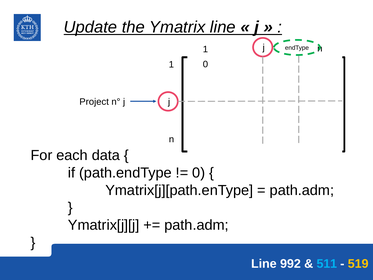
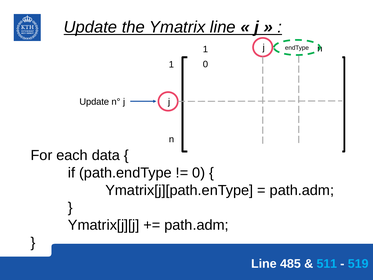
Project: Project -> Update (94, 102)
992: 992 -> 485 (290, 264)
519 colour: yellow -> light blue (358, 264)
